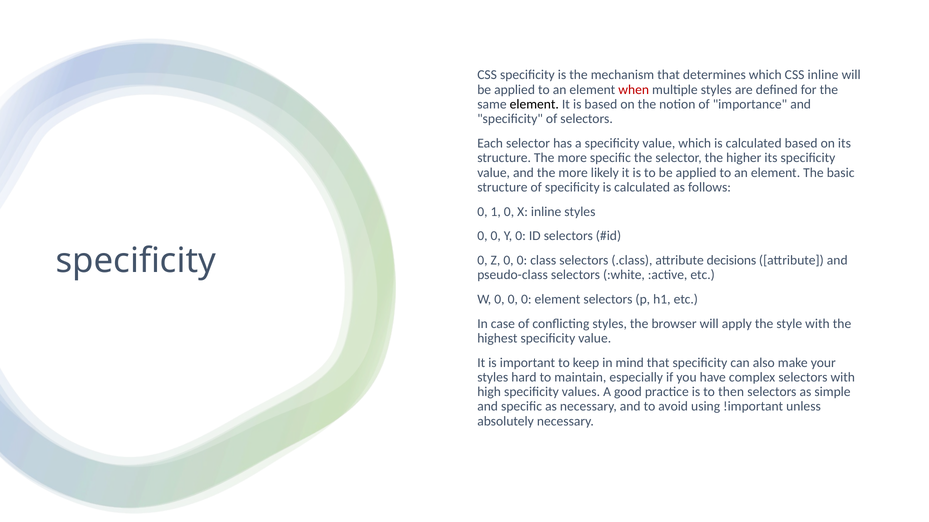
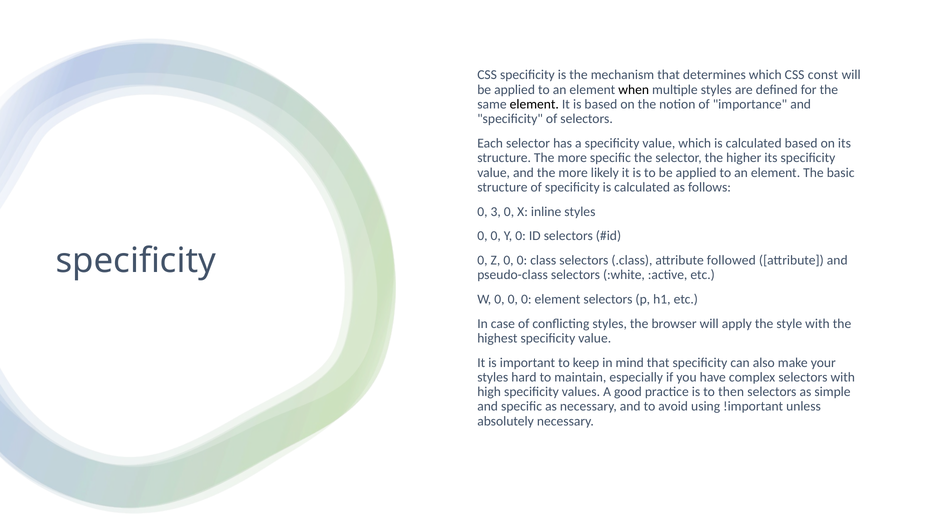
CSS inline: inline -> const (823, 75)
when colour: red -> black (634, 90)
1: 1 -> 3 (496, 212)
decisions: decisions -> followed (731, 261)
